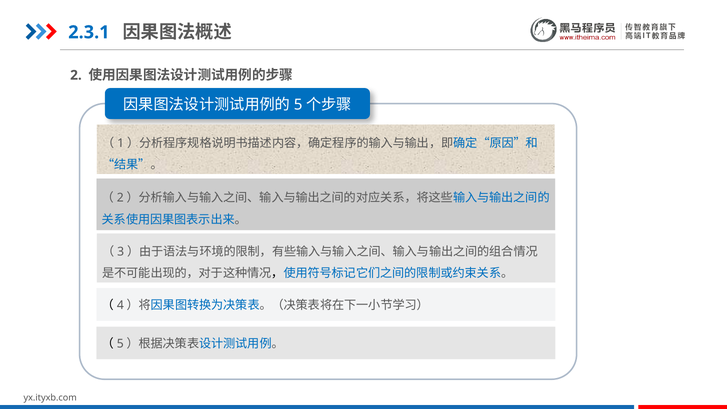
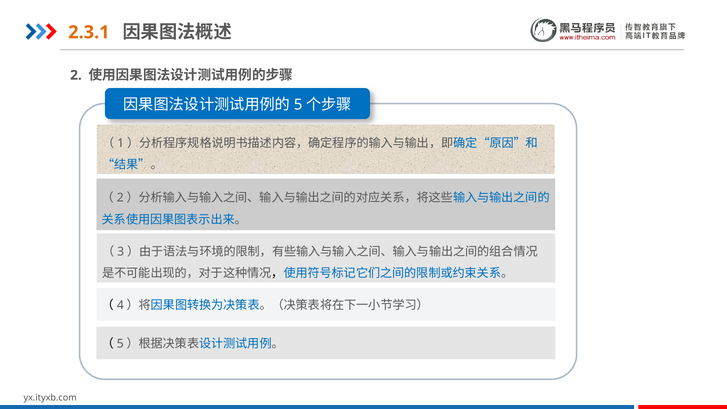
2.3.1 colour: blue -> orange (89, 32)
